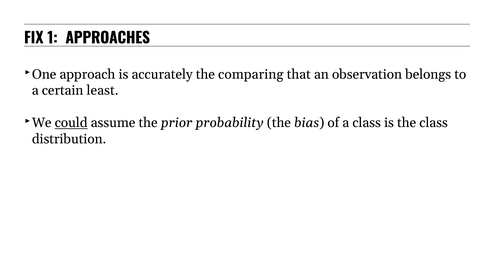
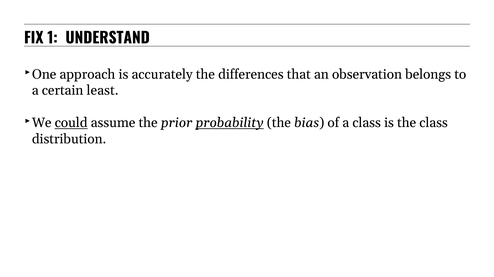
APPROACHES: APPROACHES -> UNDERSTAND (108, 38)
comparing: comparing -> differences (251, 74)
probability underline: none -> present (230, 123)
